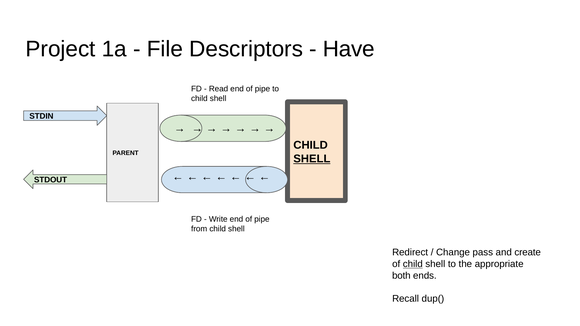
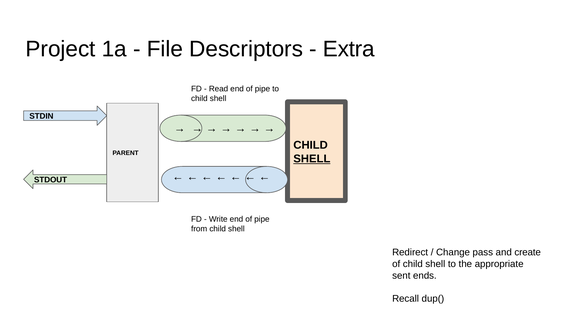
Have: Have -> Extra (349, 49)
child underline: present -> none (413, 264)
both: both -> sent (401, 276)
